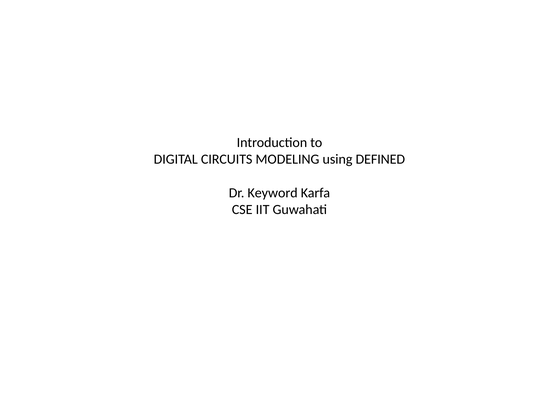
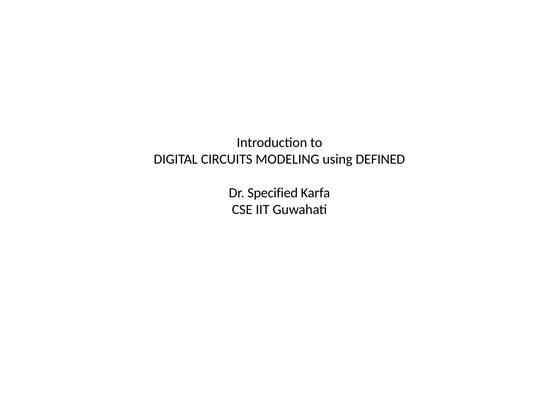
Keyword: Keyword -> Specified (273, 193)
